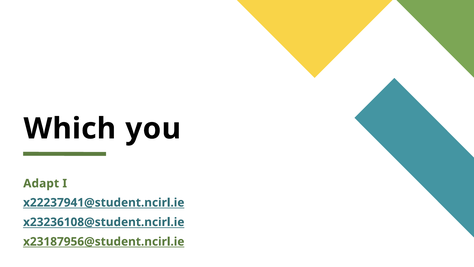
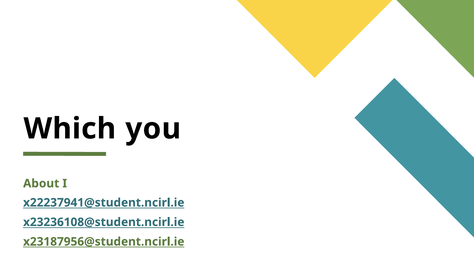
Adapt: Adapt -> About (41, 183)
